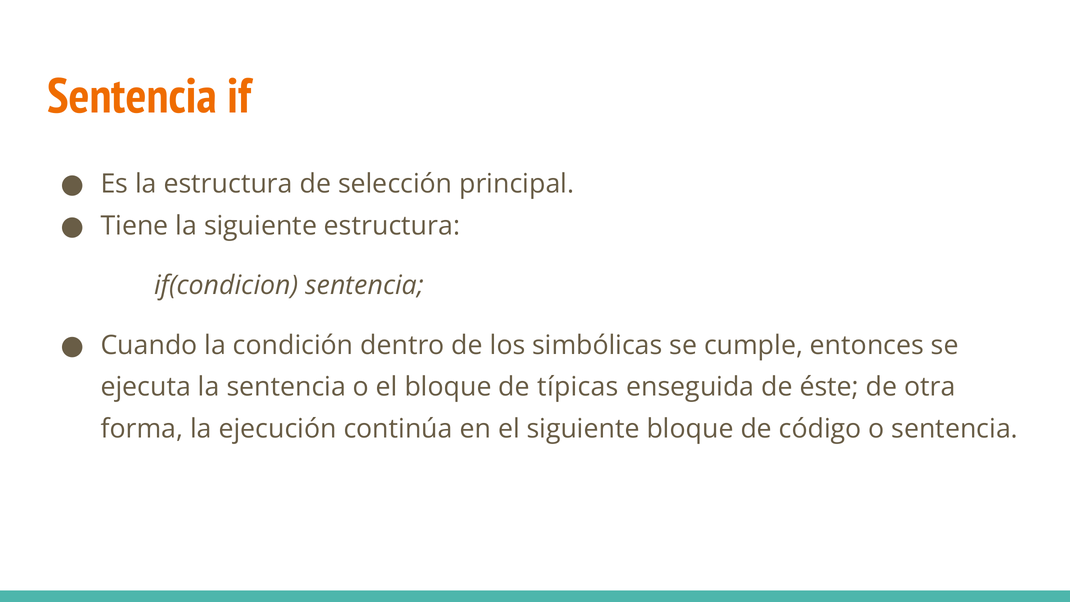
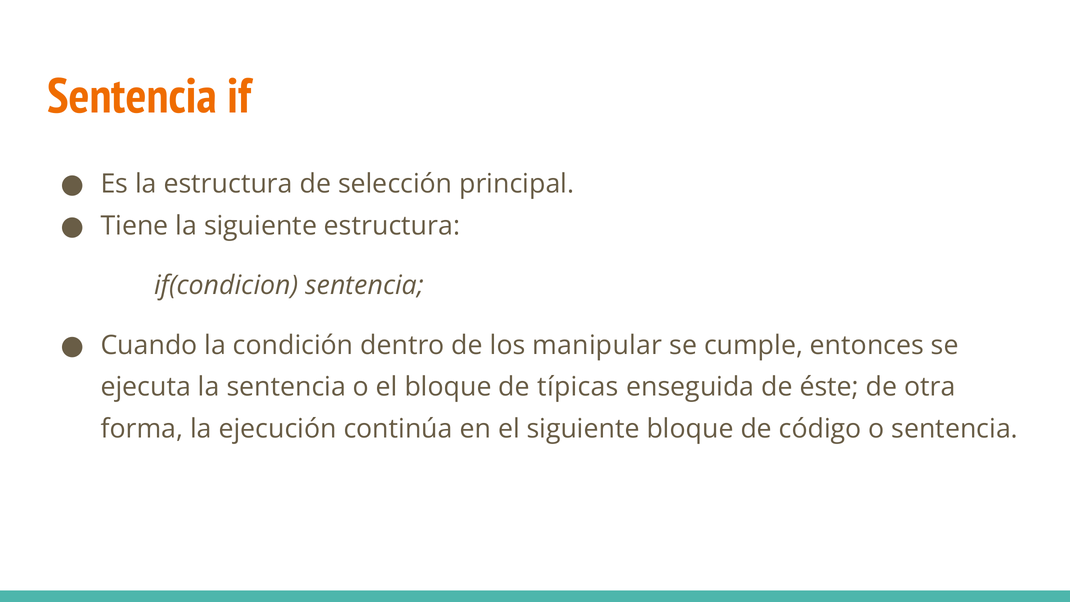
simbólicas: simbólicas -> manipular (597, 345)
